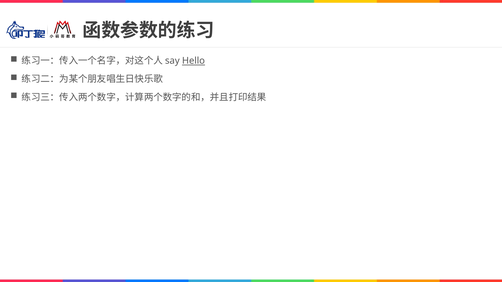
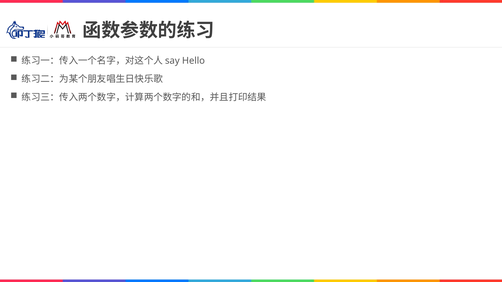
Hello underline: present -> none (193, 61)
